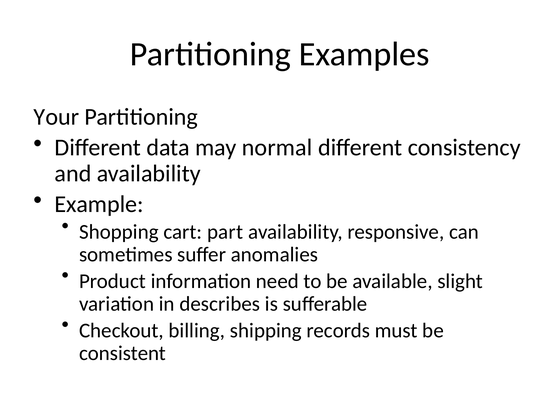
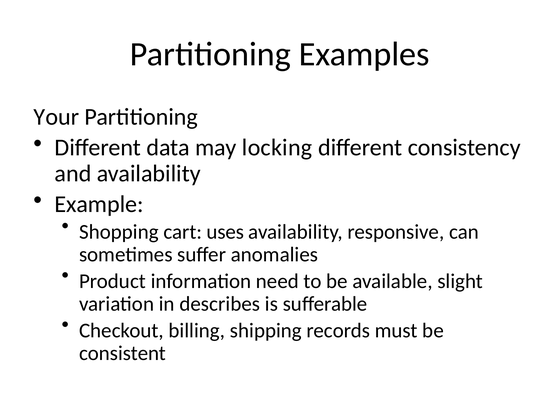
normal: normal -> locking (277, 147)
part: part -> uses (225, 232)
